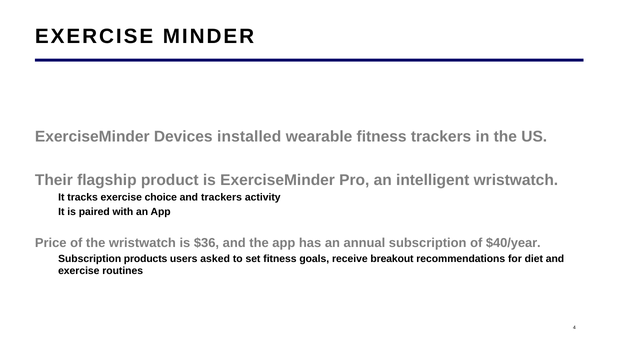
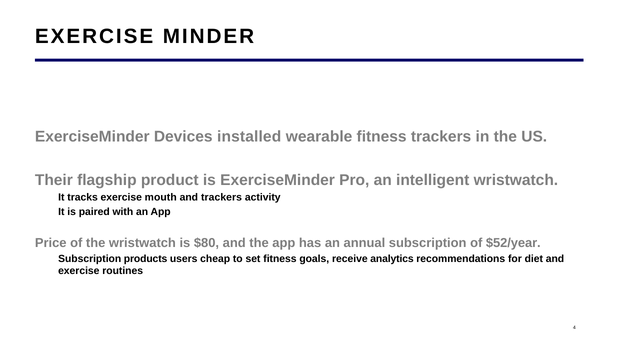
choice: choice -> mouth (161, 197)
$36: $36 -> $80 (206, 243)
$40/year: $40/year -> $52/year (513, 243)
asked: asked -> cheap (215, 259)
breakout: breakout -> analytics (392, 259)
